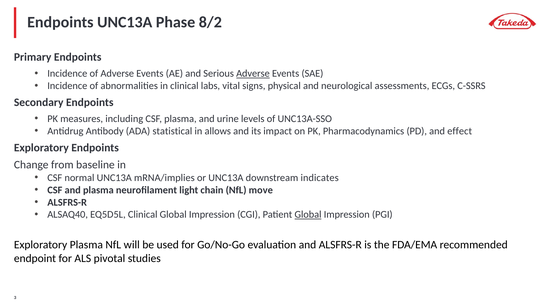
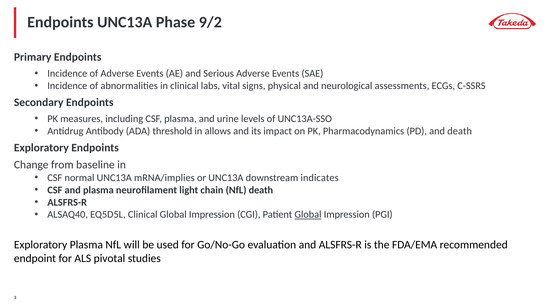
8/2: 8/2 -> 9/2 (210, 22)
Adverse underline: present -> none (253, 74)
statistical: statistical -> threshold (172, 131)
and effect: effect -> death (460, 131)
NfL move: move -> death (261, 190)
